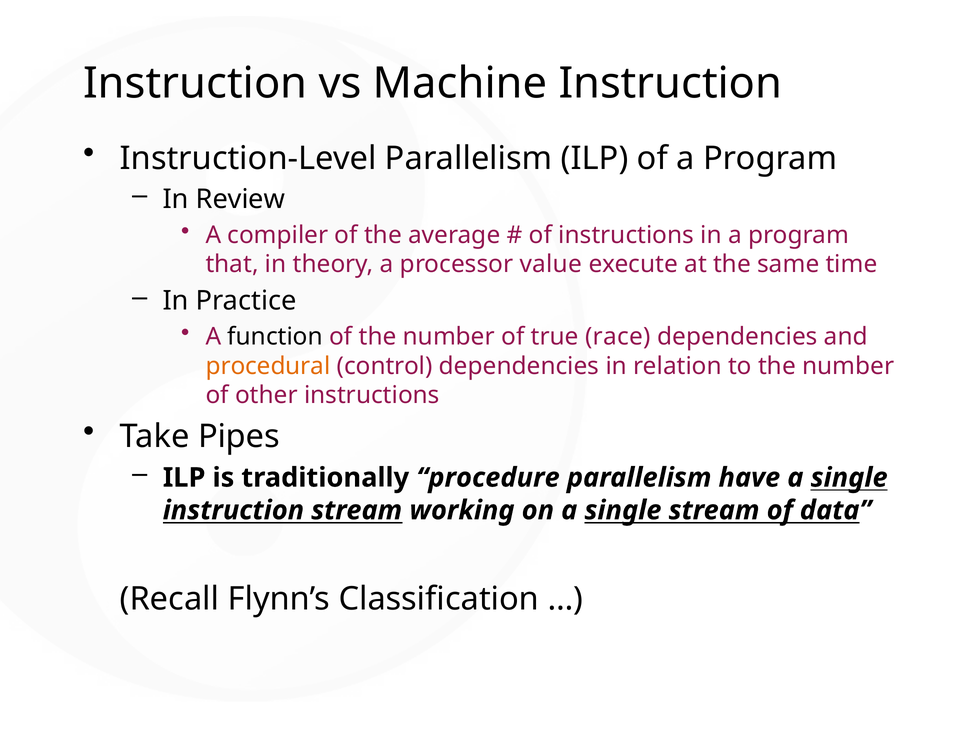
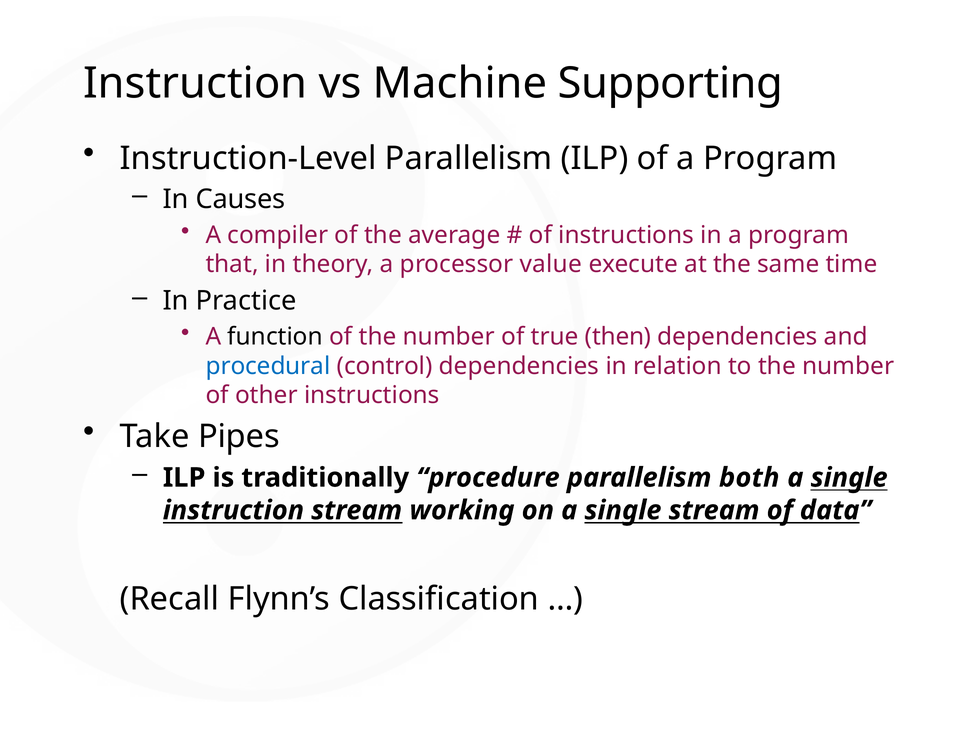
Machine Instruction: Instruction -> Supporting (670, 84)
Review: Review -> Causes (240, 199)
race: race -> then (618, 337)
procedural colour: orange -> blue (268, 366)
have: have -> both (749, 478)
